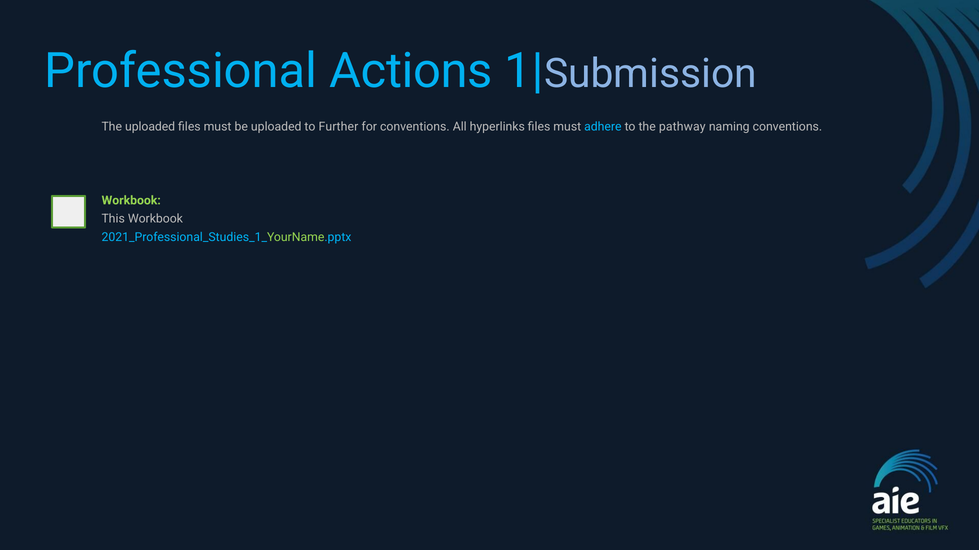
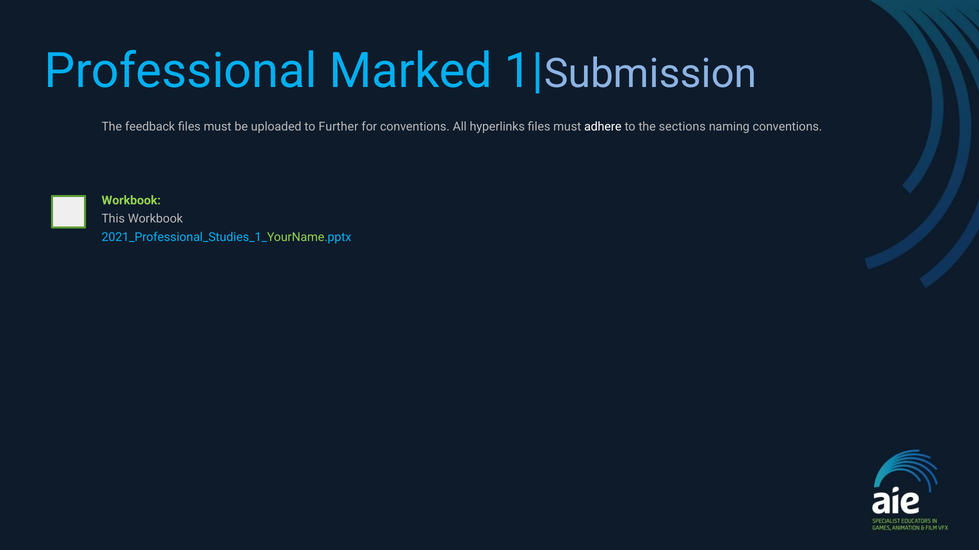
Actions: Actions -> Marked (411, 71)
The uploaded: uploaded -> feedback (150, 127)
adhere colour: light blue -> white (603, 127)
pathway: pathway -> sections (682, 127)
